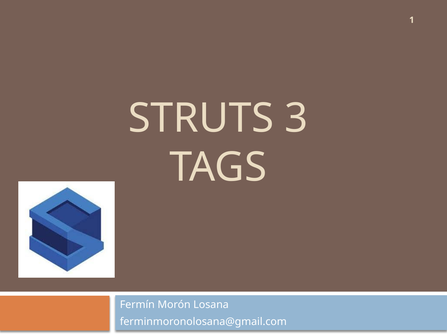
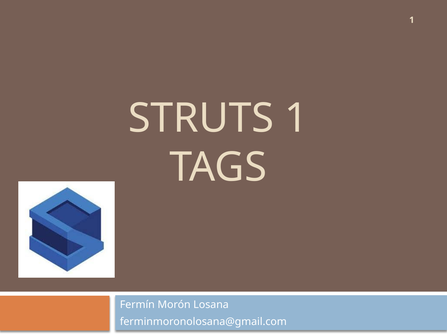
STRUTS 3: 3 -> 1 (296, 118)
